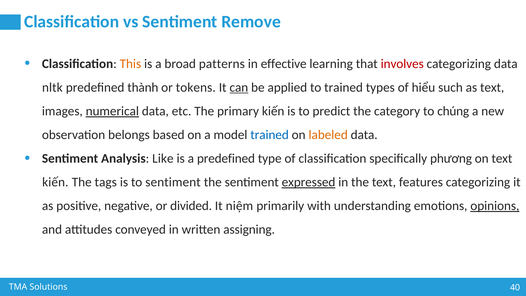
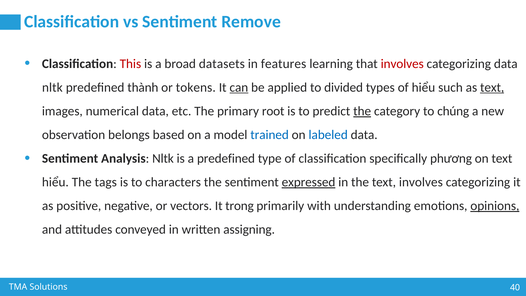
This colour: orange -> red (130, 64)
patterns: patterns -> datasets (222, 64)
effective: effective -> features (284, 64)
to trained: trained -> divided (344, 87)
text underline: none -> present (492, 87)
numerical underline: present -> none (112, 111)
primary kiến: kiến -> root (273, 111)
the underline: none -> present (362, 111)
labeled colour: orange -> blue (328, 135)
Analysis Like: Like -> Nltk (163, 158)
kiến: kiến -> hiểu (55, 182)
to sentiment: sentiment -> characters (173, 182)
text features: features -> involves (421, 182)
divided: divided -> vectors (191, 206)
niệm: niệm -> trong (240, 206)
